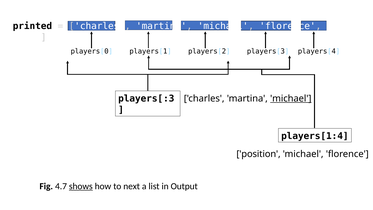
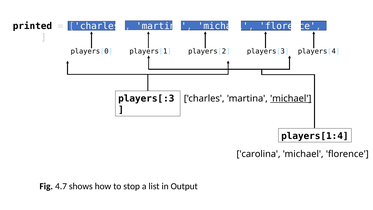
position: position -> carolina (258, 154)
shows underline: present -> none (81, 186)
next: next -> stop (132, 186)
